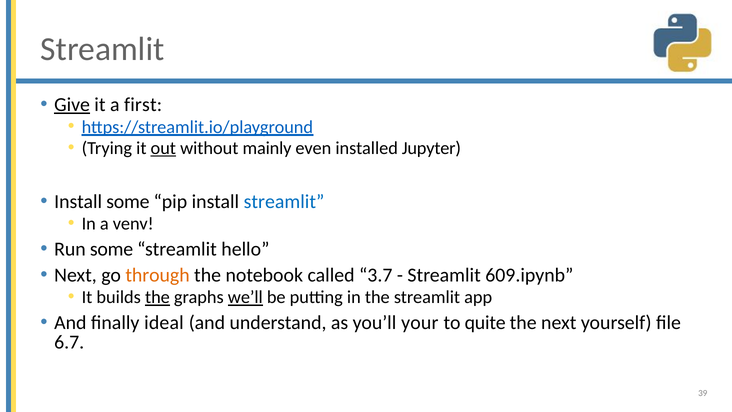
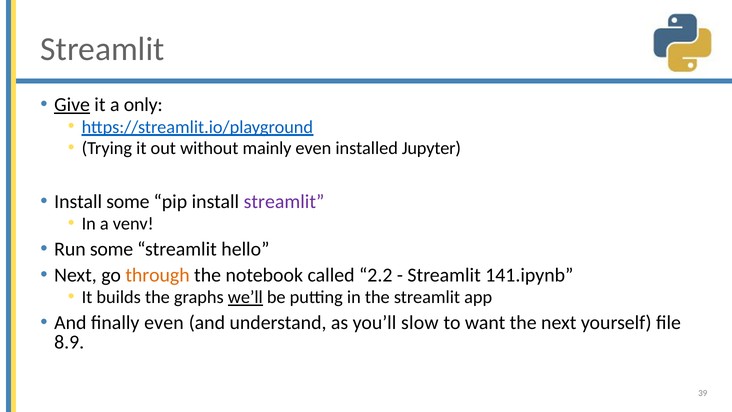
first: first -> only (143, 105)
out underline: present -> none (163, 148)
streamlit colour: blue -> purple (284, 202)
3.7: 3.7 -> 2.2 (376, 275)
609.ipynb: 609.ipynb -> 141.ipynb (529, 275)
the underline: present -> none (157, 297)
finally ideal: ideal -> even (164, 323)
your: your -> slow (420, 323)
quite: quite -> want (485, 323)
6.7: 6.7 -> 8.9 (69, 342)
